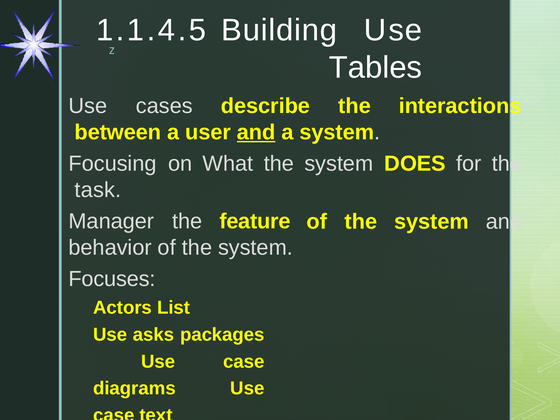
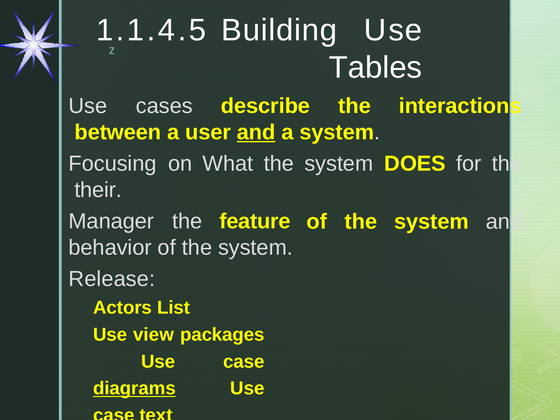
task: task -> their (98, 190)
Focuses: Focuses -> Release (112, 279)
asks: asks -> view (154, 335)
diagrams underline: none -> present (134, 388)
